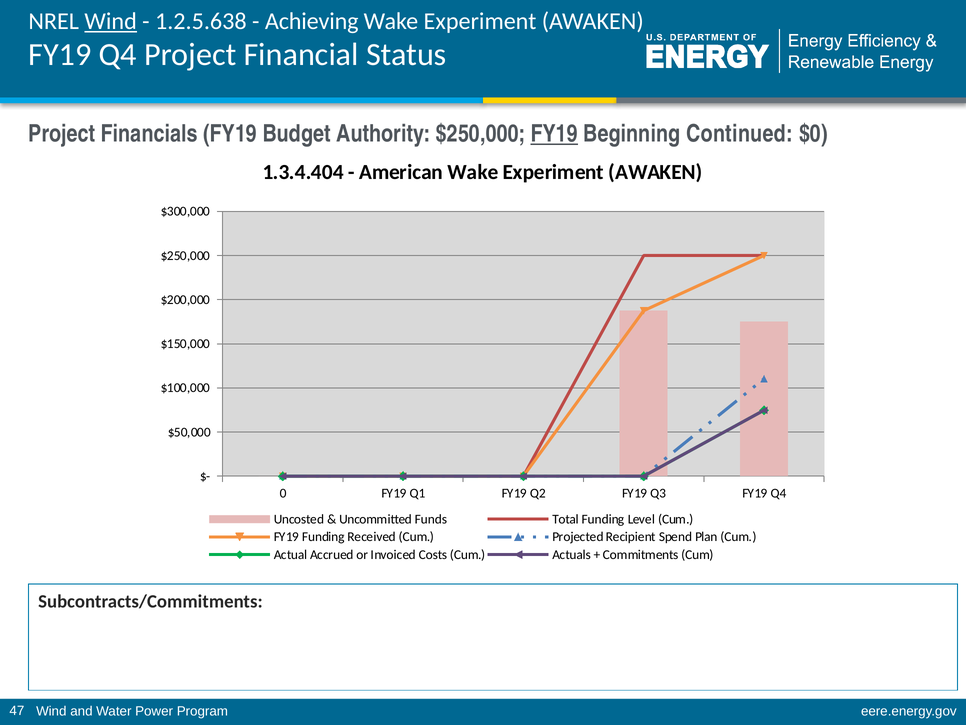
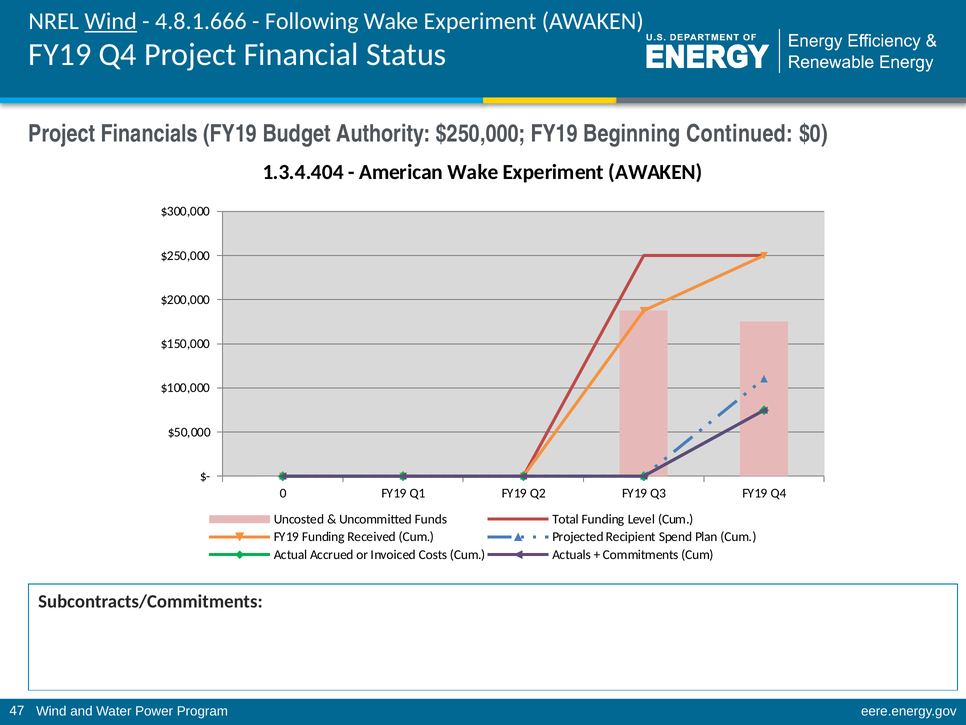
1.2.5.638: 1.2.5.638 -> 4.8.1.666 (201, 21)
Achieving: Achieving -> Following (312, 21)
FY19 underline: present -> none (554, 134)
